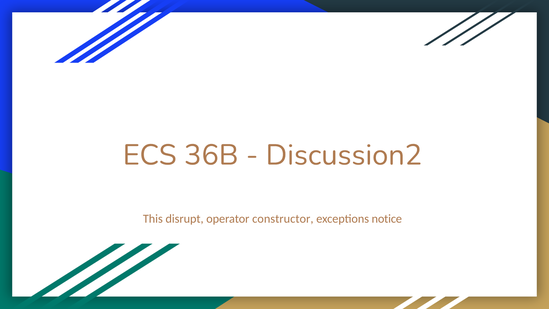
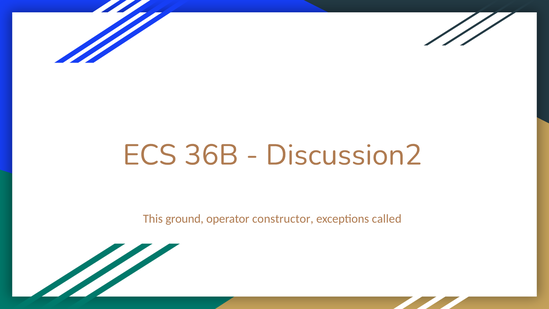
disrupt: disrupt -> ground (185, 219)
notice: notice -> called (387, 219)
